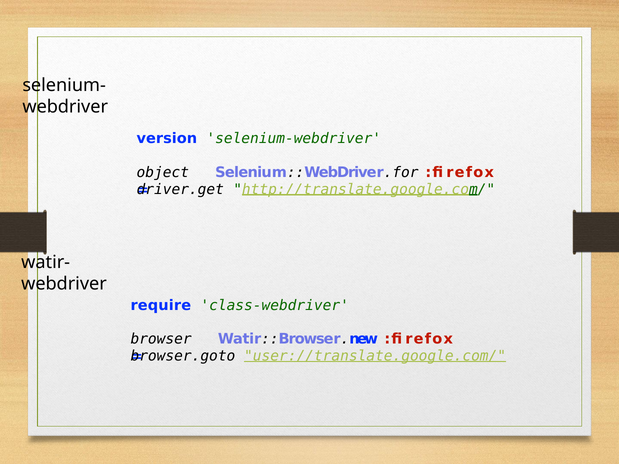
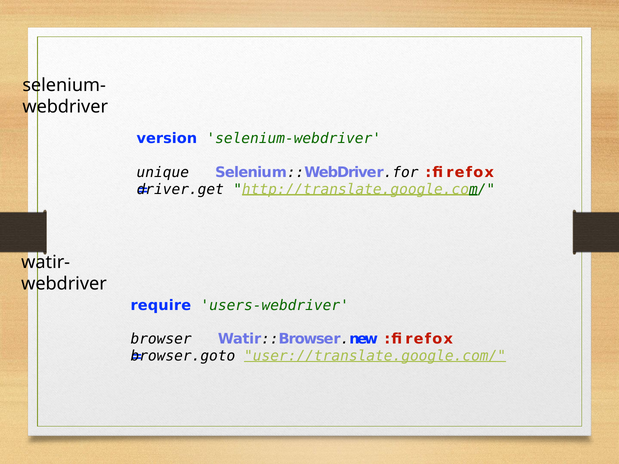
object: object -> unique (163, 173)
class-webdriver: class-webdriver -> users-webdriver (275, 306)
